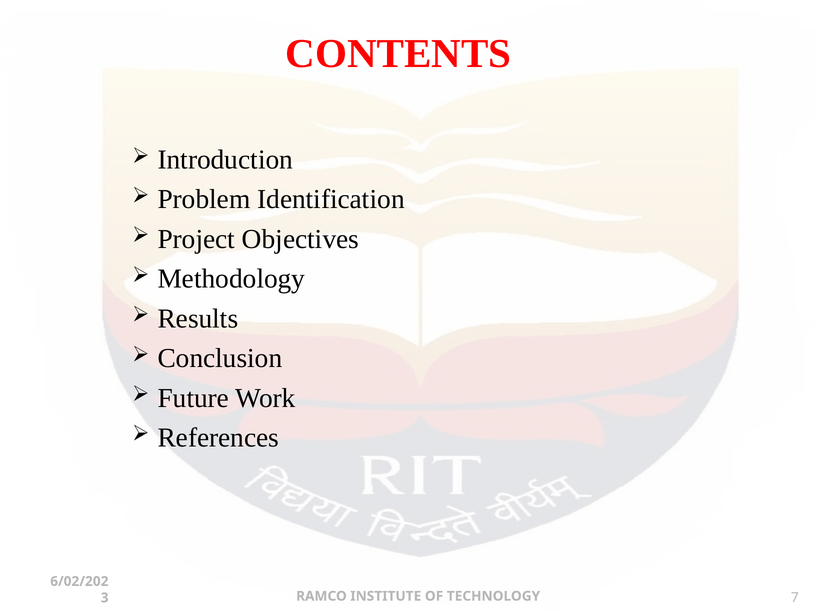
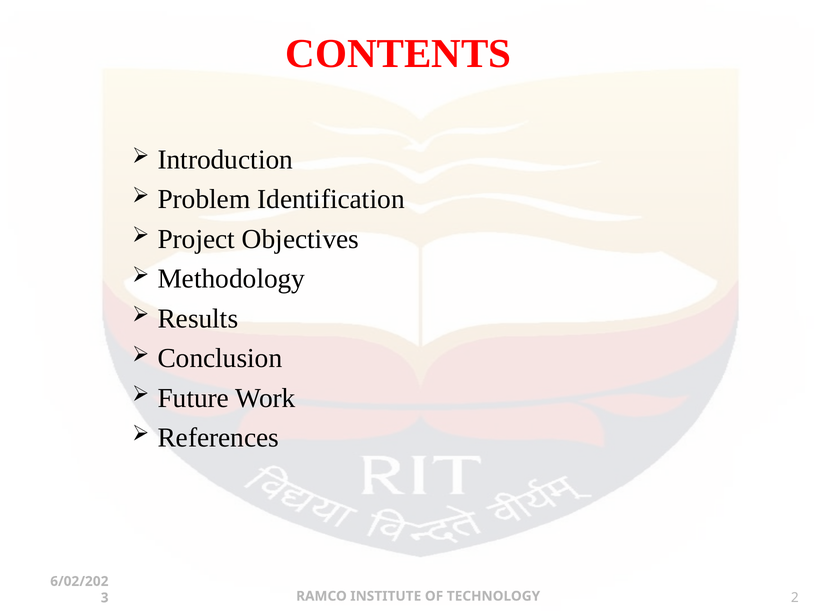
7: 7 -> 2 (795, 598)
